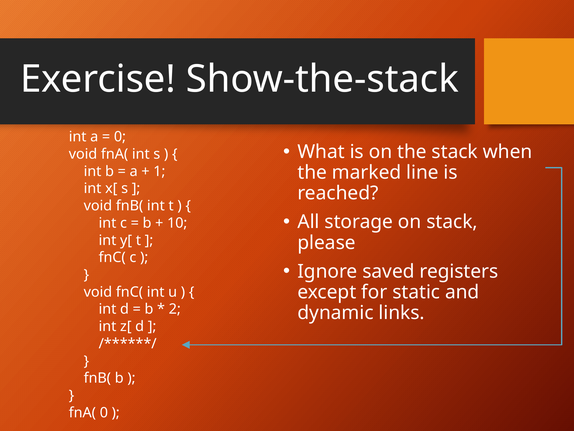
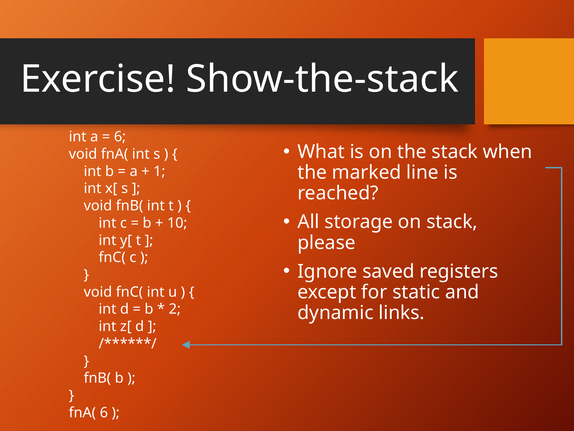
0: 0 -> 6 (120, 137)
fnA( 0: 0 -> 6 (104, 412)
